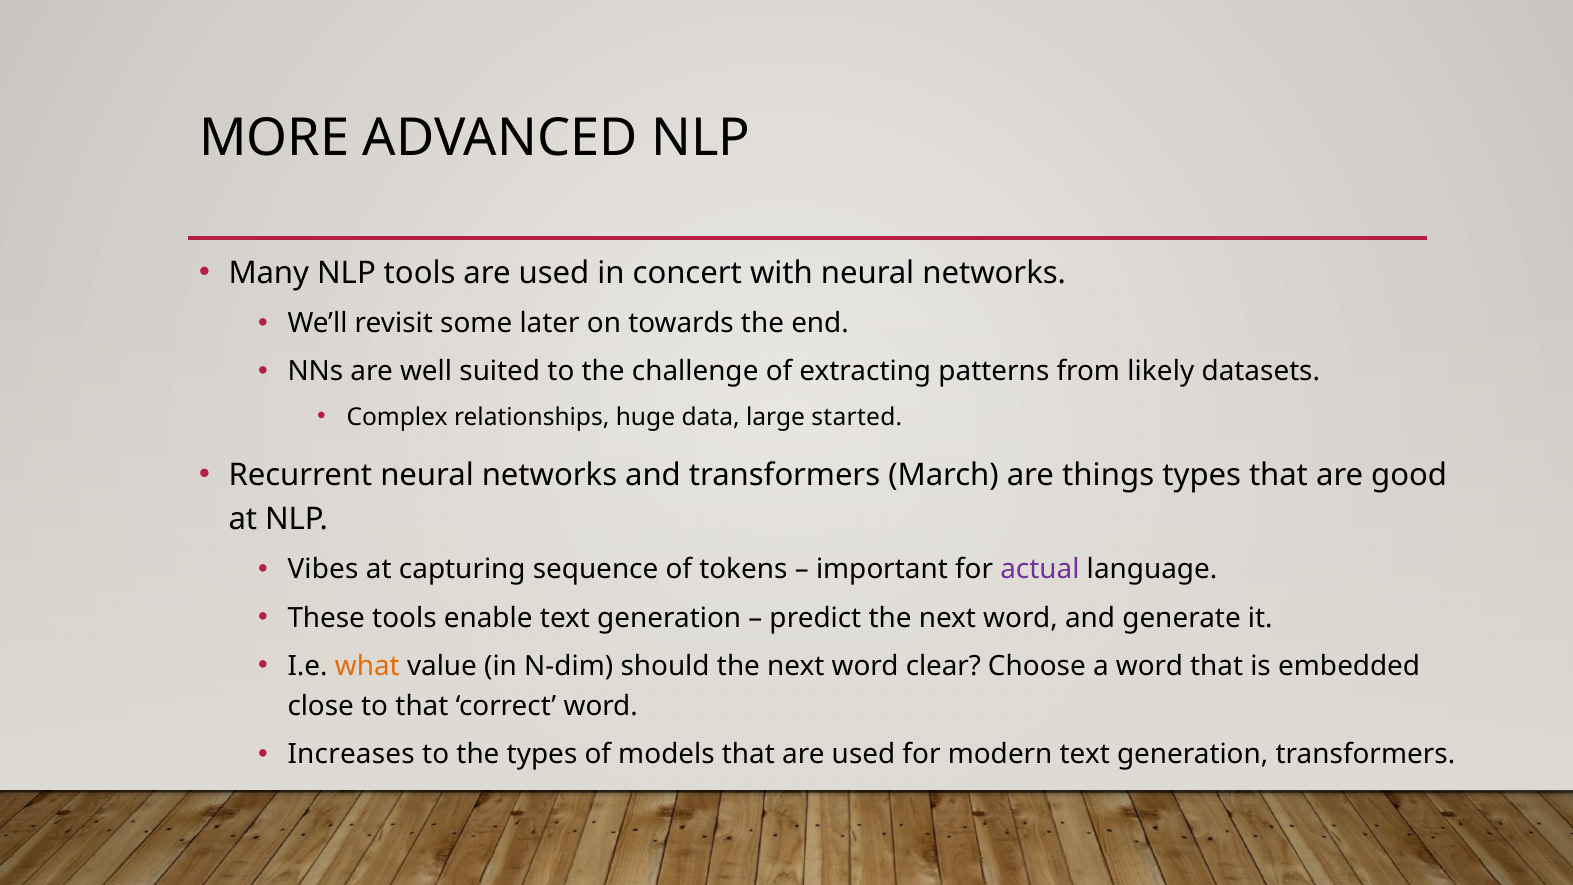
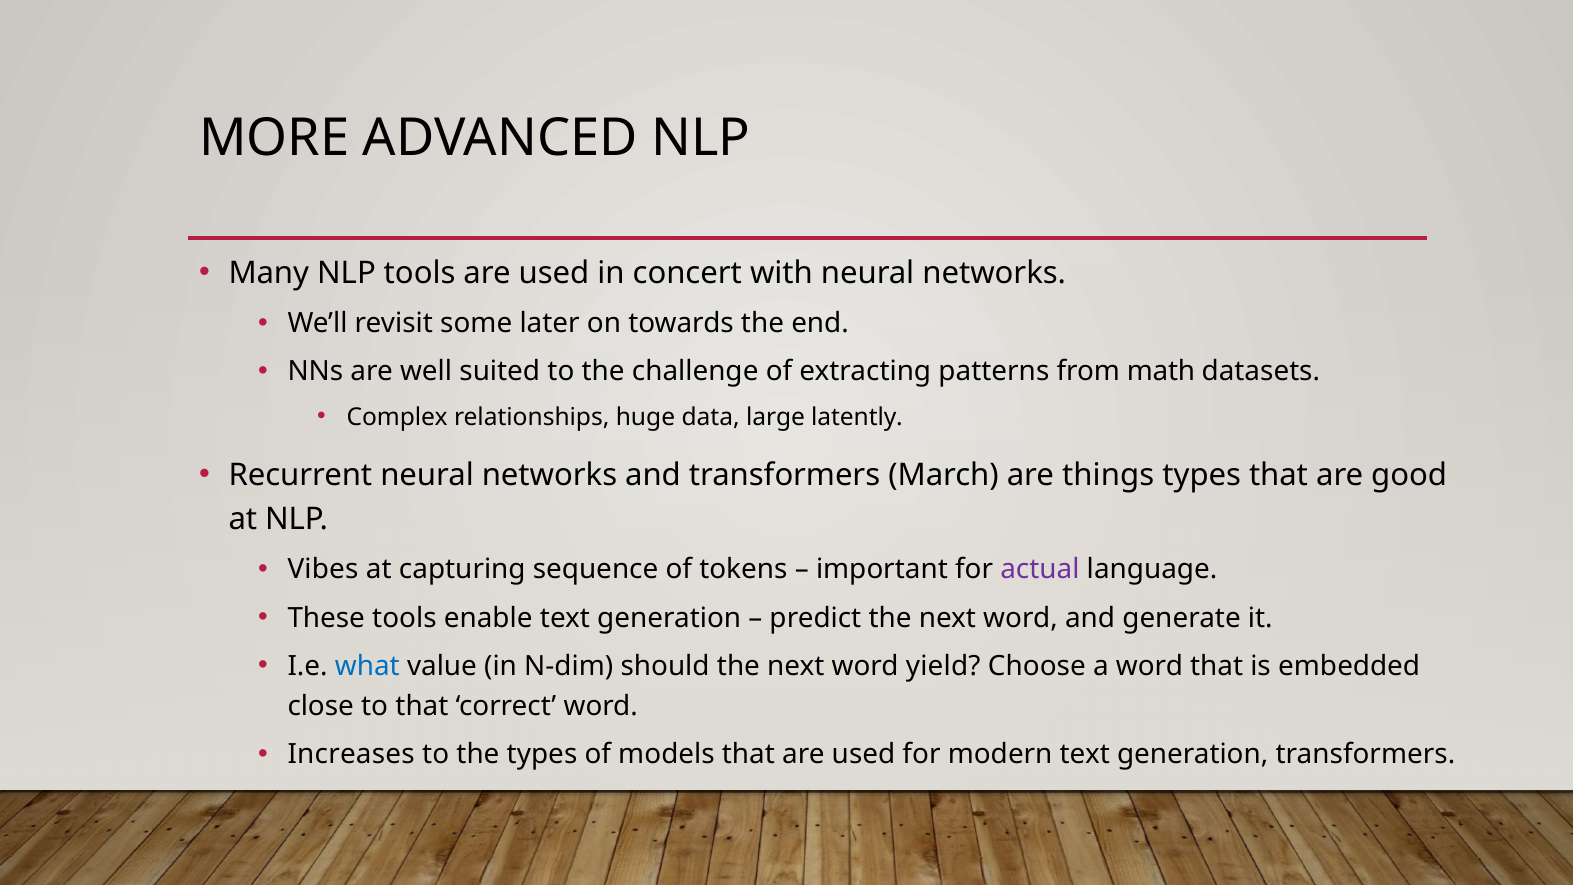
likely: likely -> math (1161, 372)
started: started -> latently (857, 417)
what colour: orange -> blue (367, 666)
clear: clear -> yield (943, 666)
